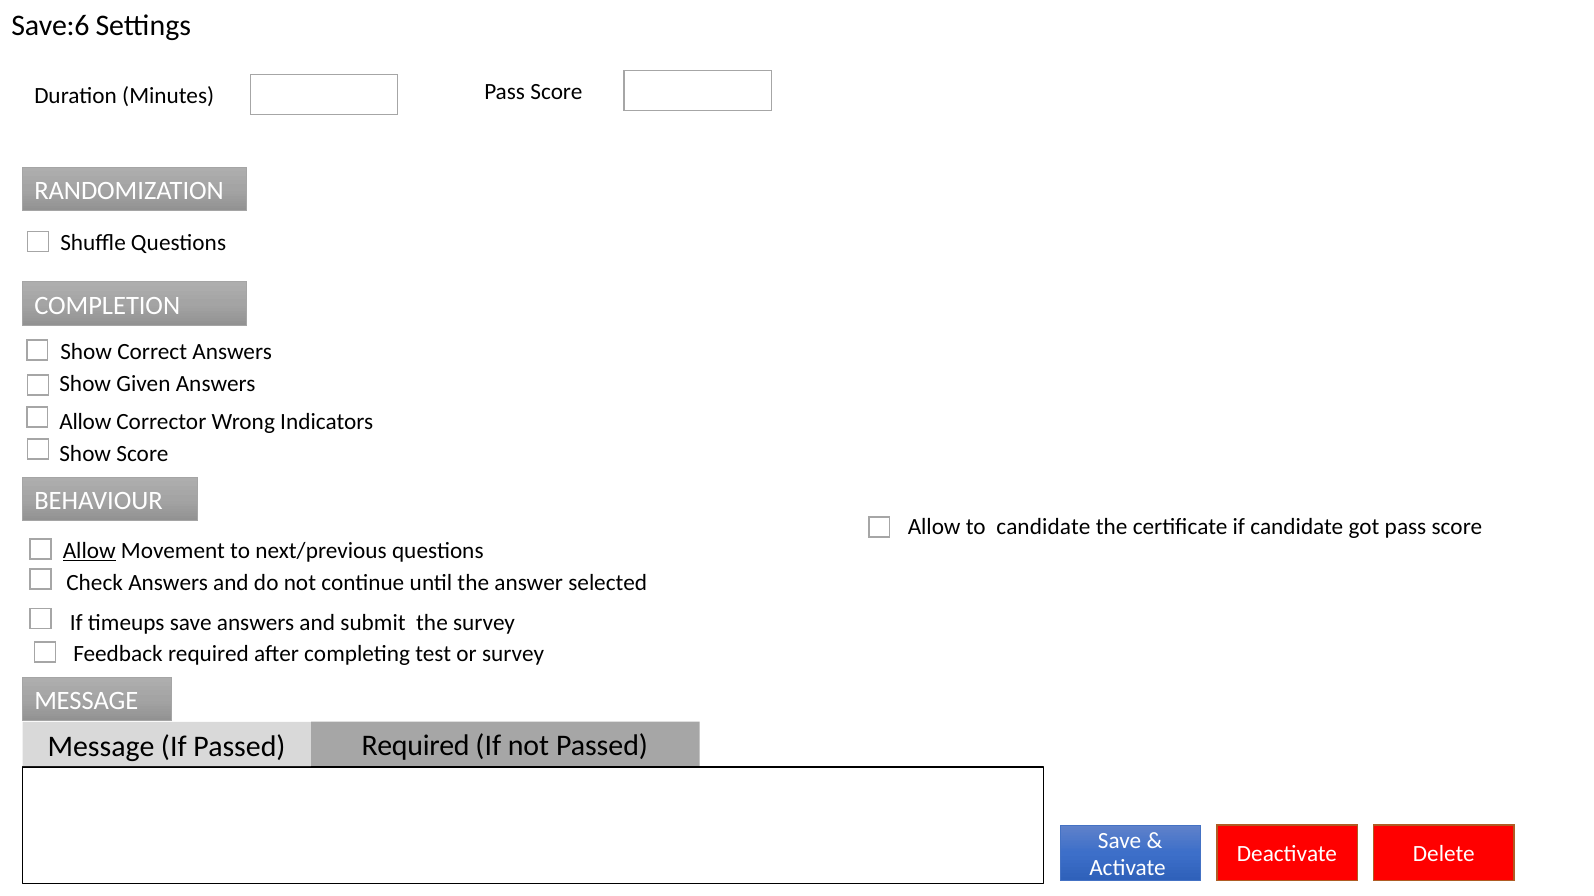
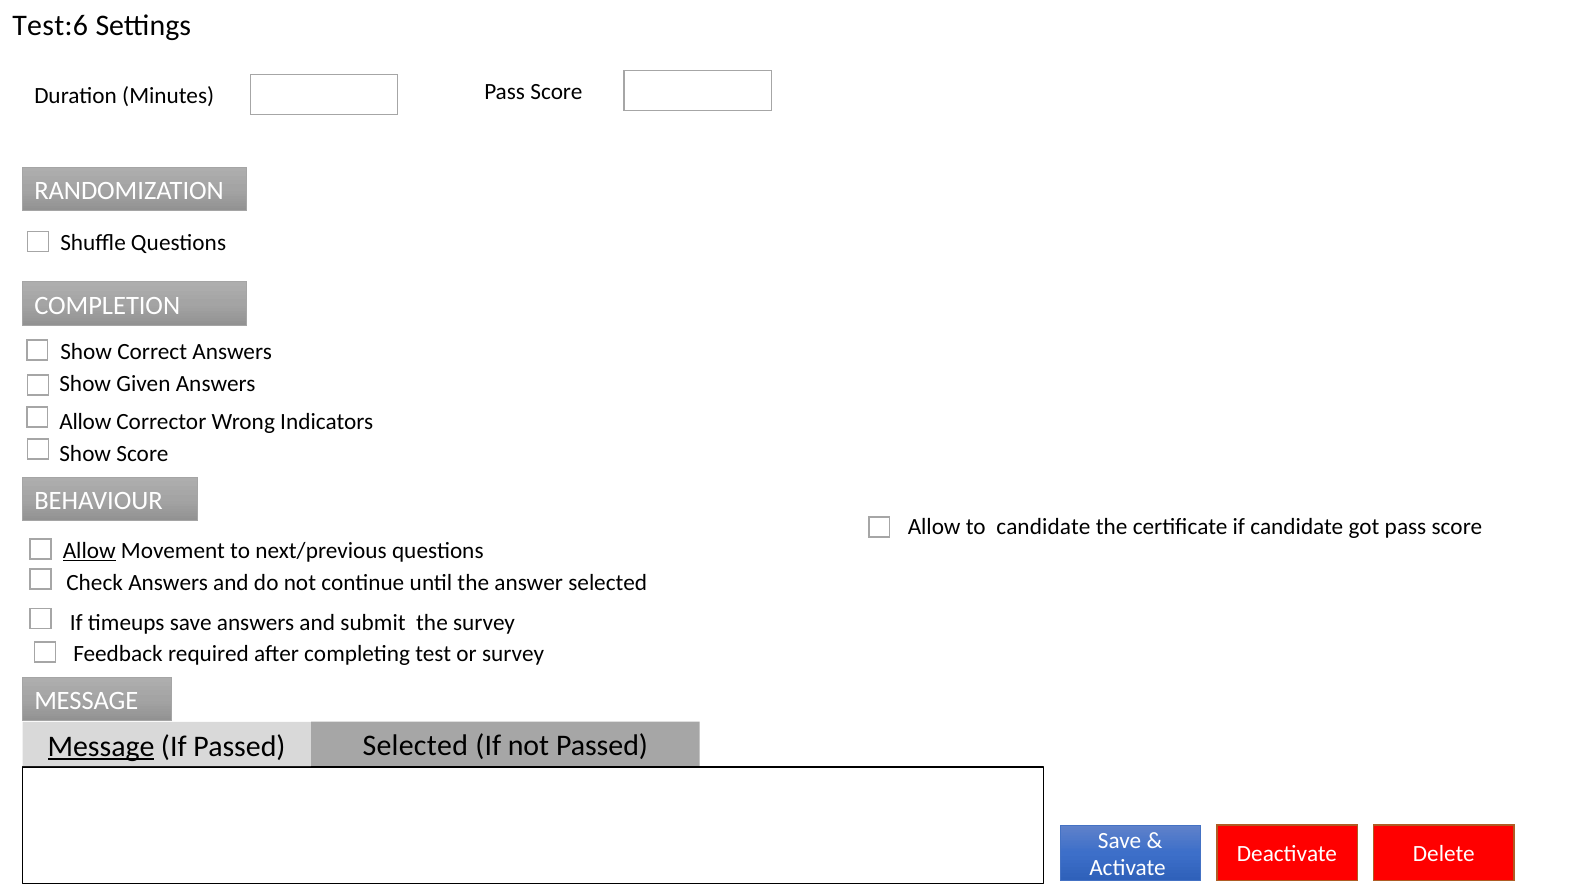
Save:6: Save:6 -> Test:6 (50, 26)
Message underline: none -> present (101, 747)
Passed Required: Required -> Selected (415, 746)
